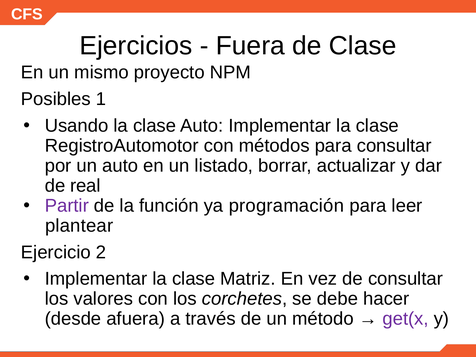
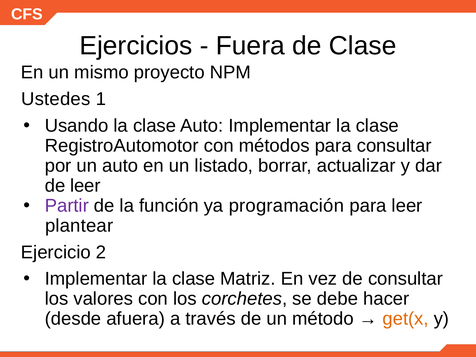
Posibles: Posibles -> Ustedes (56, 99)
de real: real -> leer (85, 186)
get(x colour: purple -> orange (406, 319)
